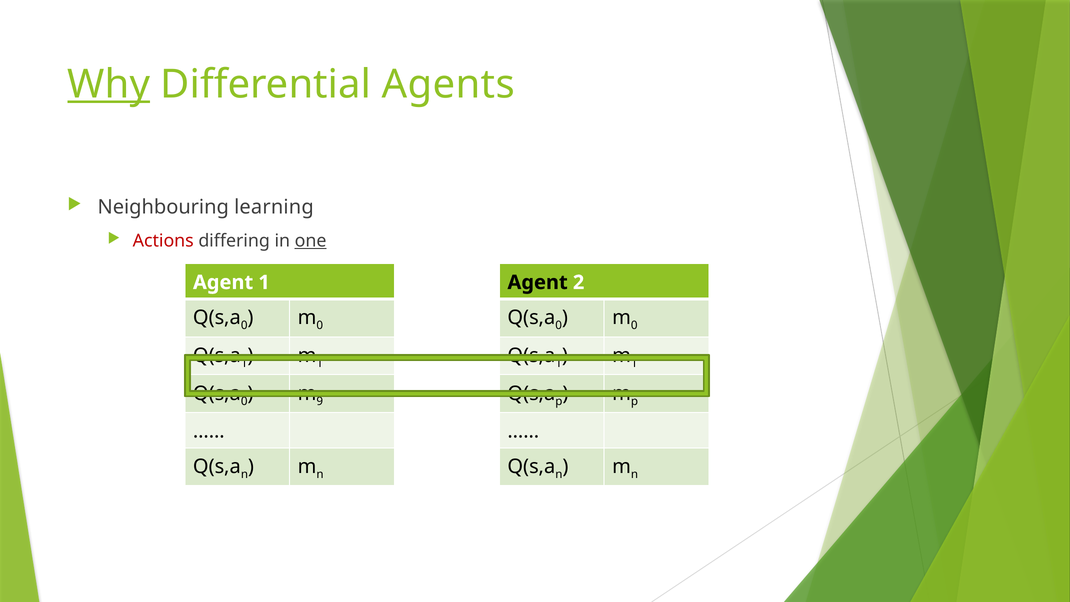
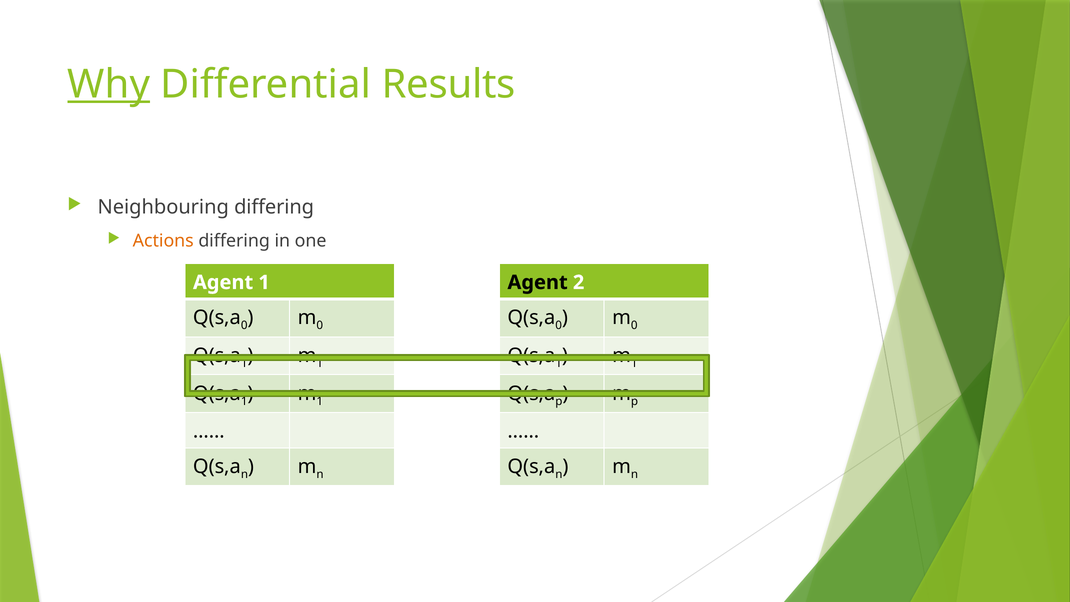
Agents: Agents -> Results (449, 84)
Neighbouring learning: learning -> differing (274, 207)
Actions colour: red -> orange (163, 241)
one underline: present -> none (311, 241)
0: 0 -> 1 (244, 401)
9: 9 -> 1 (320, 401)
